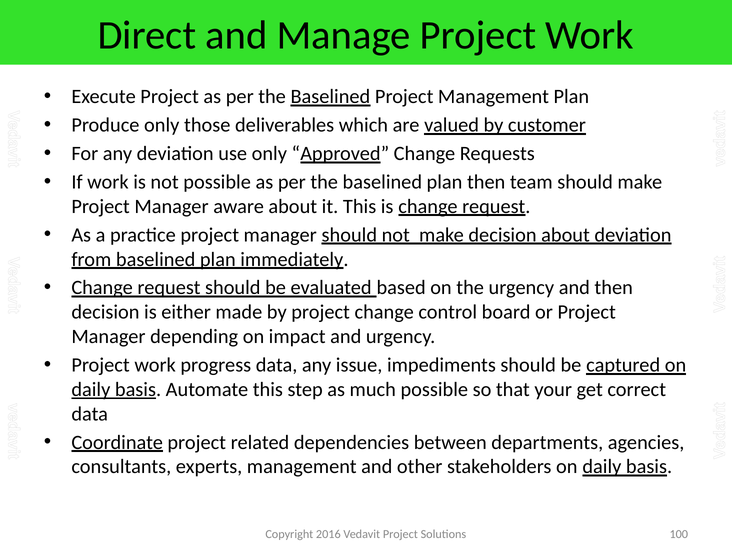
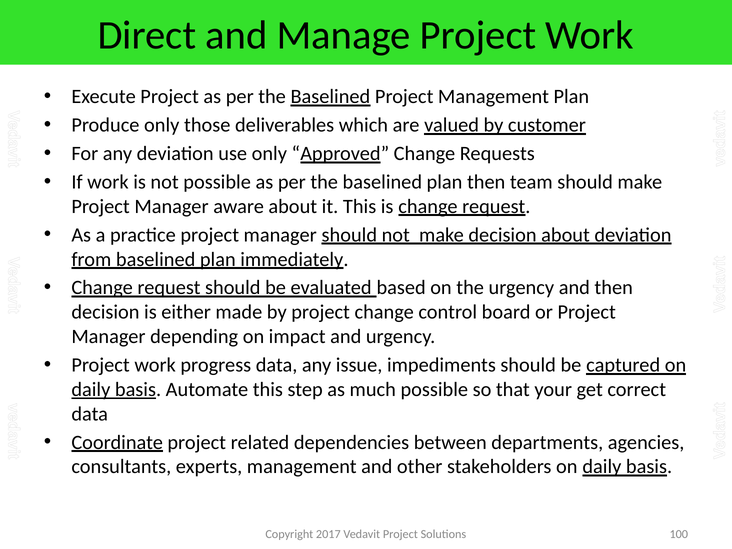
2016: 2016 -> 2017 (328, 534)
